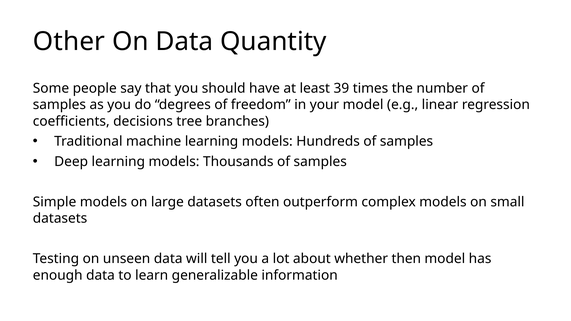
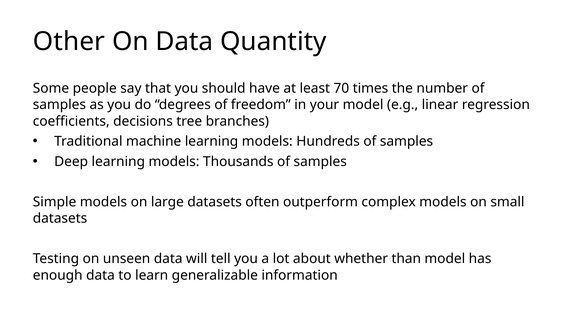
39: 39 -> 70 (341, 88)
then: then -> than (406, 259)
